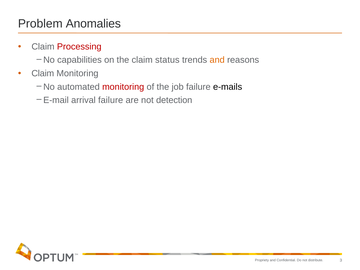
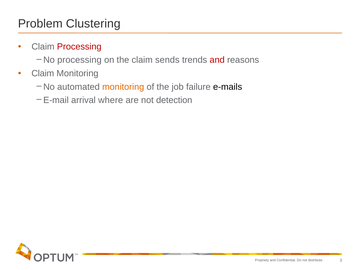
Anomalies: Anomalies -> Clustering (93, 24)
No capabilities: capabilities -> processing (79, 60)
status: status -> sends (167, 60)
and colour: orange -> red (217, 60)
monitoring colour: red -> orange (123, 87)
arrival failure: failure -> where (111, 100)
